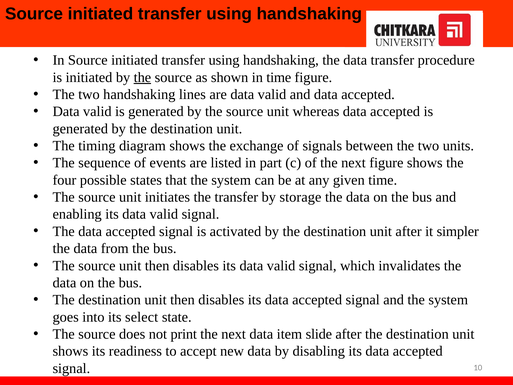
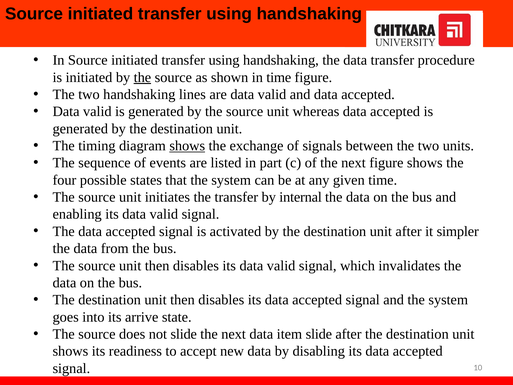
shows underline: none -> present (187, 146)
storage: storage -> internal (301, 197)
select: select -> arrive (142, 317)
not print: print -> slide (184, 334)
